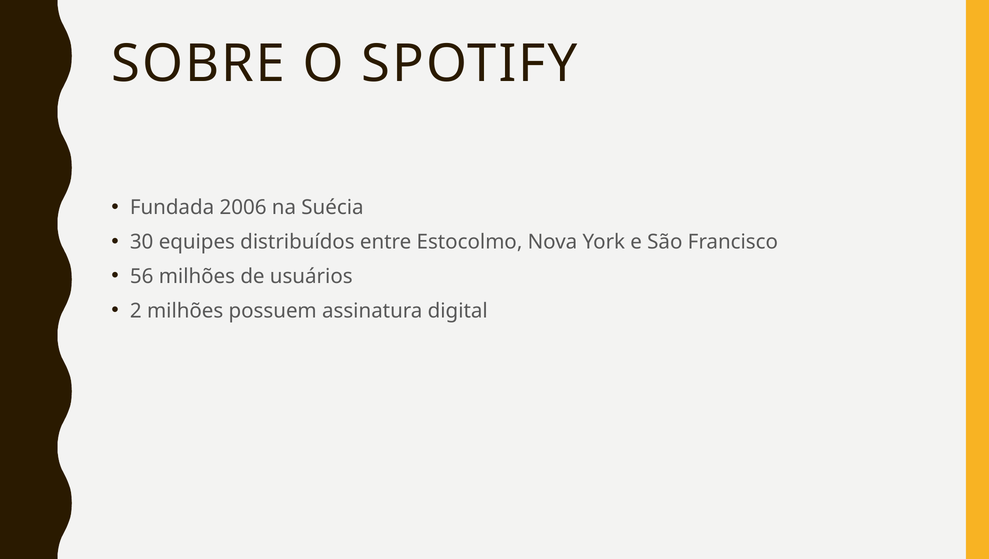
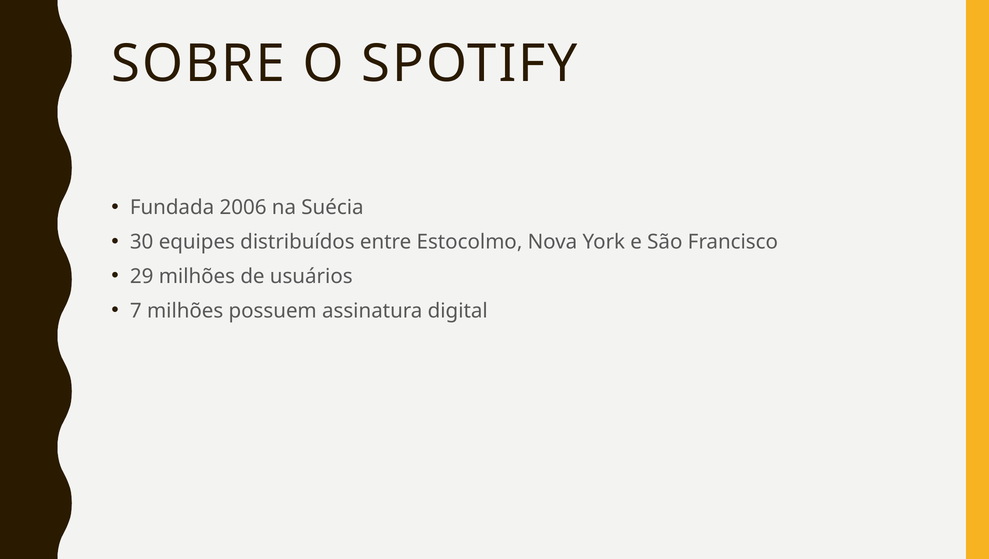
56: 56 -> 29 (142, 276)
2: 2 -> 7 (136, 311)
